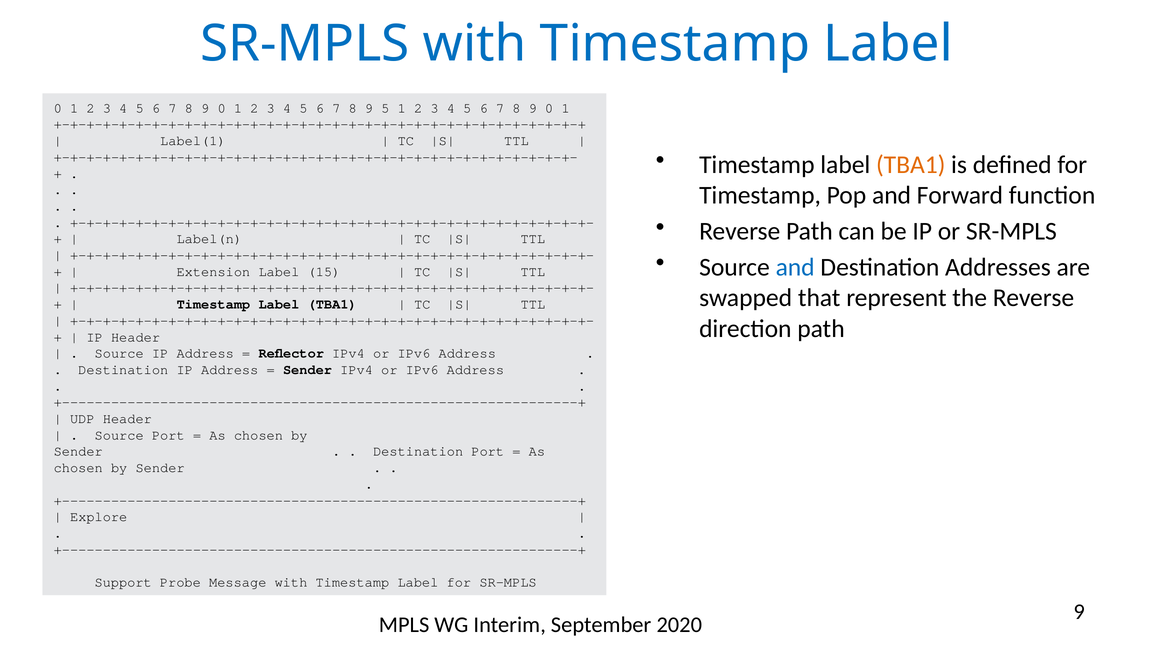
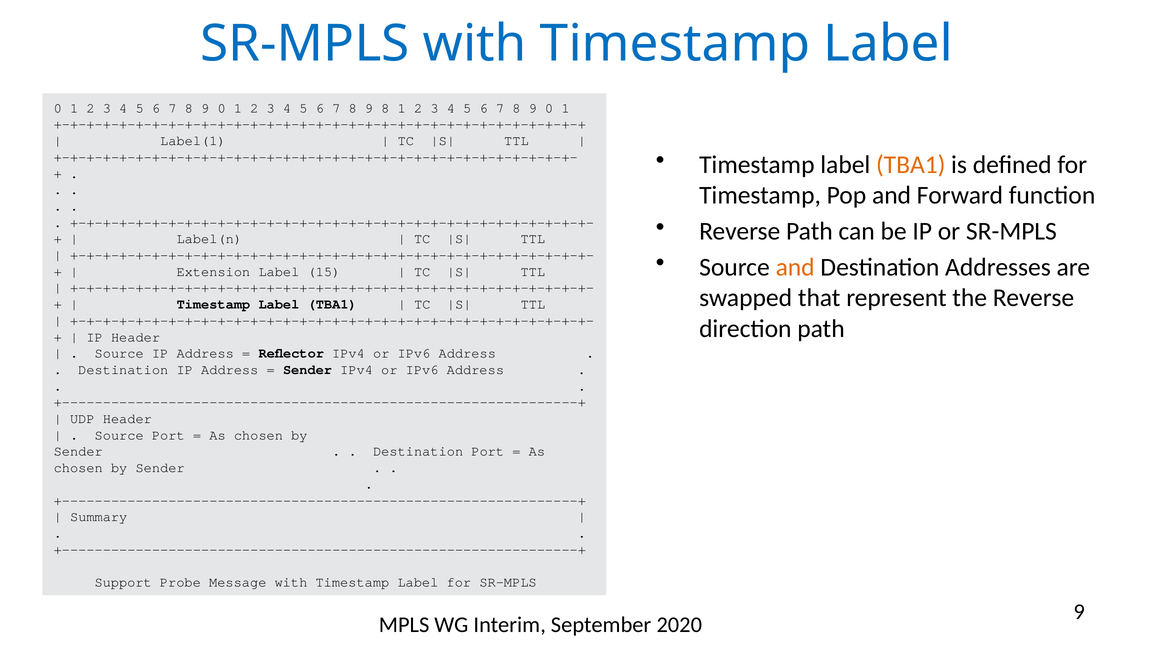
9 5: 5 -> 8 (385, 108)
and colour: blue -> orange (795, 267)
Explore: Explore -> Summary (99, 517)
